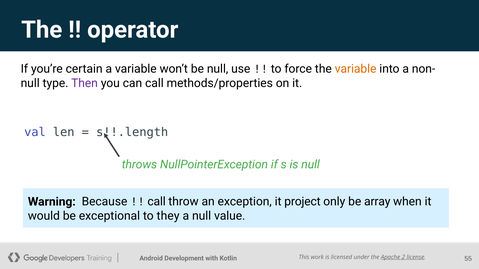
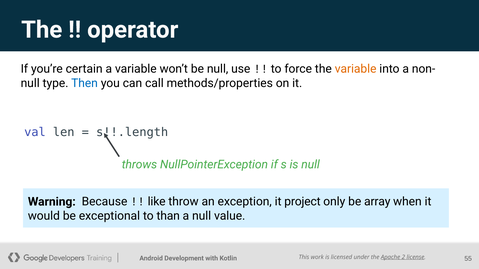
Then colour: purple -> blue (84, 84)
call: call -> like (157, 202)
they: they -> than (168, 216)
